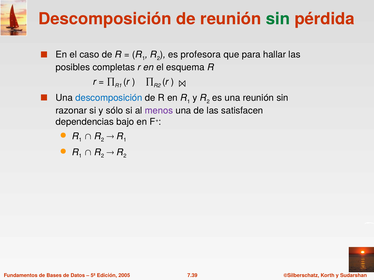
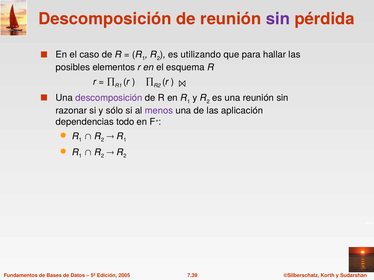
sin colour: green -> purple (278, 19)
profesora: profesora -> utilizando (201, 55)
completas: completas -> elementos (114, 68)
descomposición colour: blue -> purple (109, 98)
satisfacen: satisfacen -> aplicación (242, 111)
bajo: bajo -> todo (125, 122)
